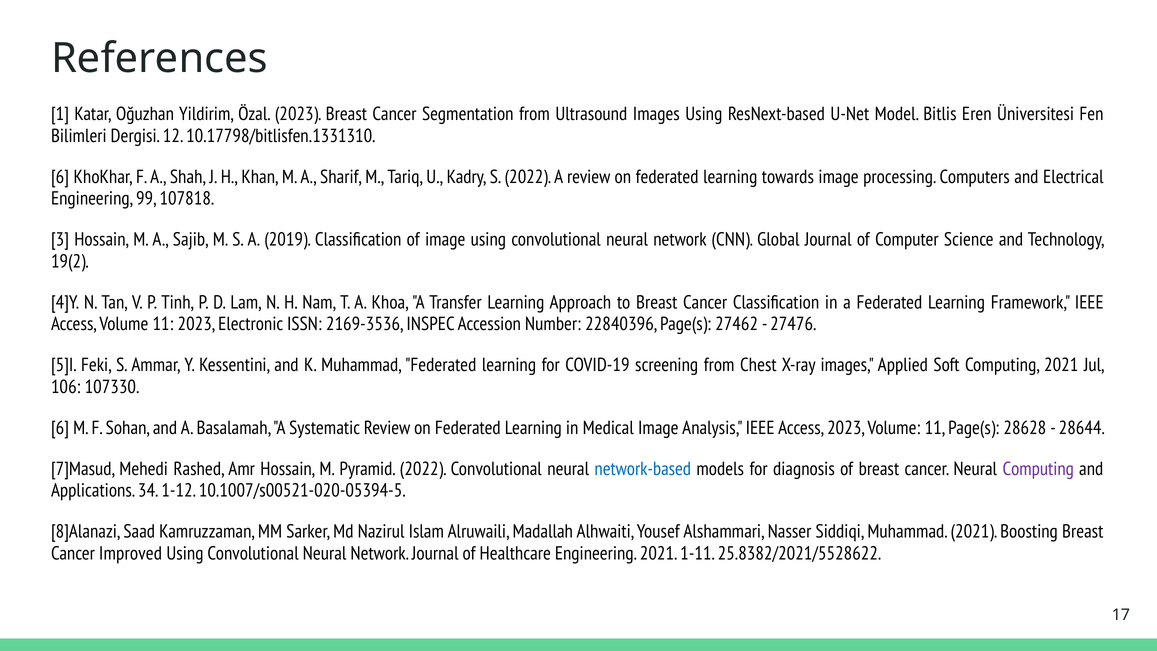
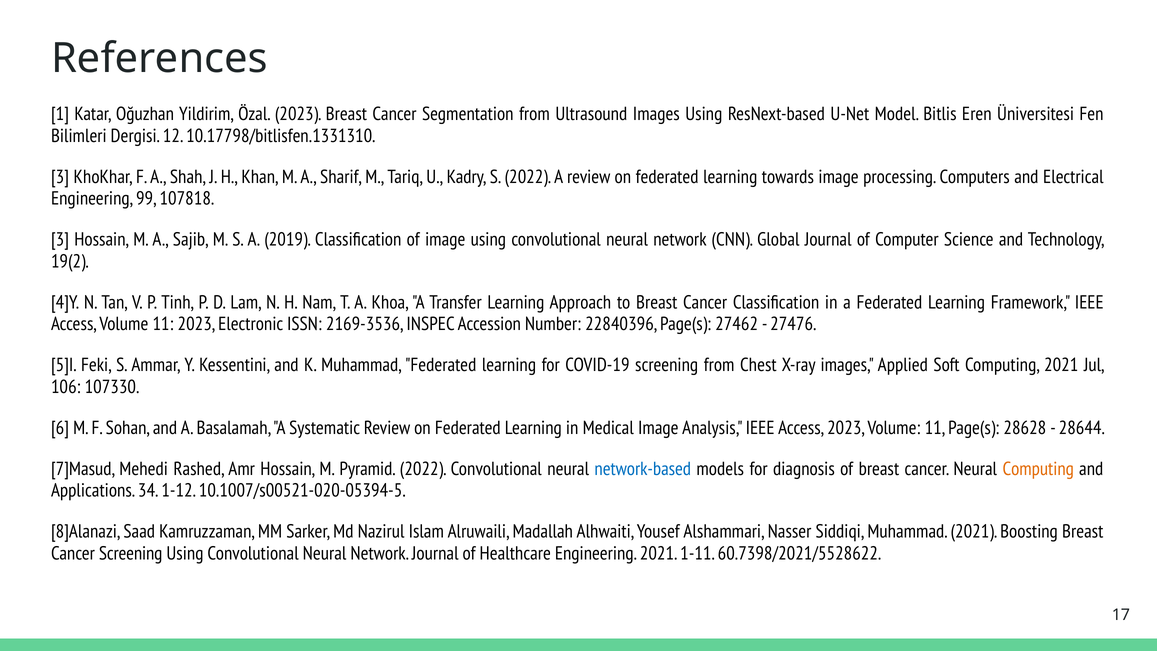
6: 6 -> 3 (60, 177)
Computing colour: purple -> orange (1038, 469)
Cancer Improved: Improved -> Screening (131, 553)
25.8382/2021/5528622: 25.8382/2021/5528622 -> 60.7398/2021/5528622 (800, 553)
